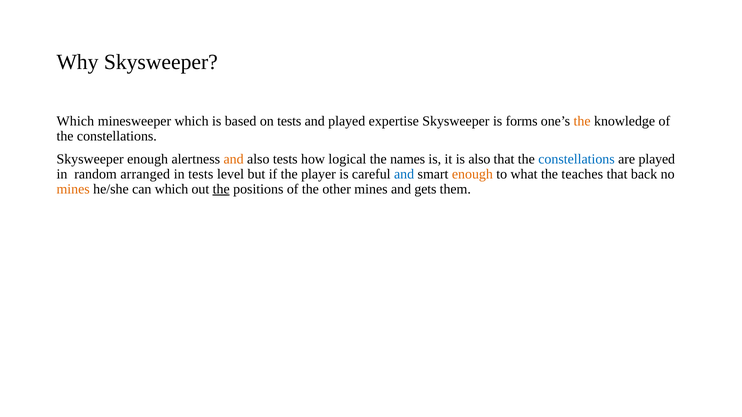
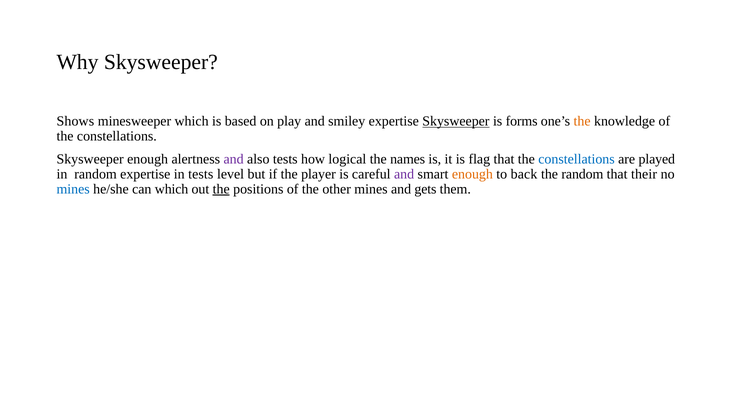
Which: Which -> Shows (75, 121)
on tests: tests -> play (289, 121)
and played: played -> smiley (347, 121)
Skysweeper underline: none -> present (456, 121)
and colour: orange -> purple (234, 159)
is also: also -> flag (479, 159)
random arranged: arranged -> expertise (145, 174)
and colour: blue -> purple (404, 174)
what: what -> back (524, 174)
the teaches: teaches -> random (582, 174)
back: back -> their (644, 174)
mines colour: orange -> blue (73, 189)
